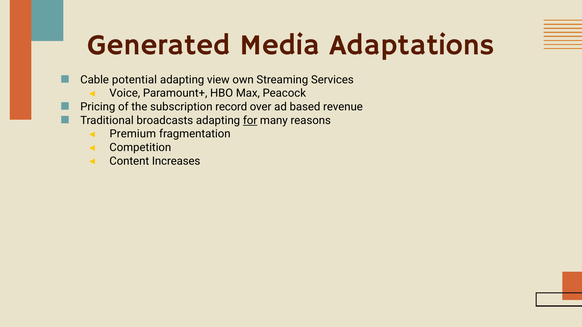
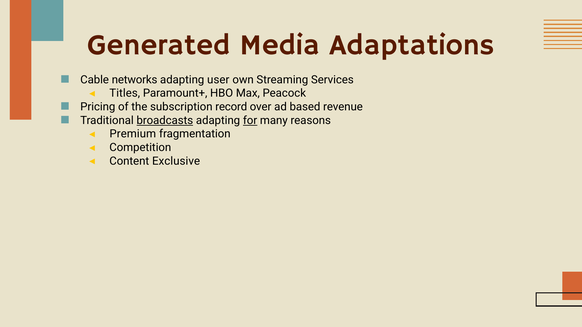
potential: potential -> networks (135, 80)
view: view -> user (218, 80)
Voice: Voice -> Titles (125, 93)
broadcasts underline: none -> present (165, 121)
Increases: Increases -> Exclusive (176, 161)
